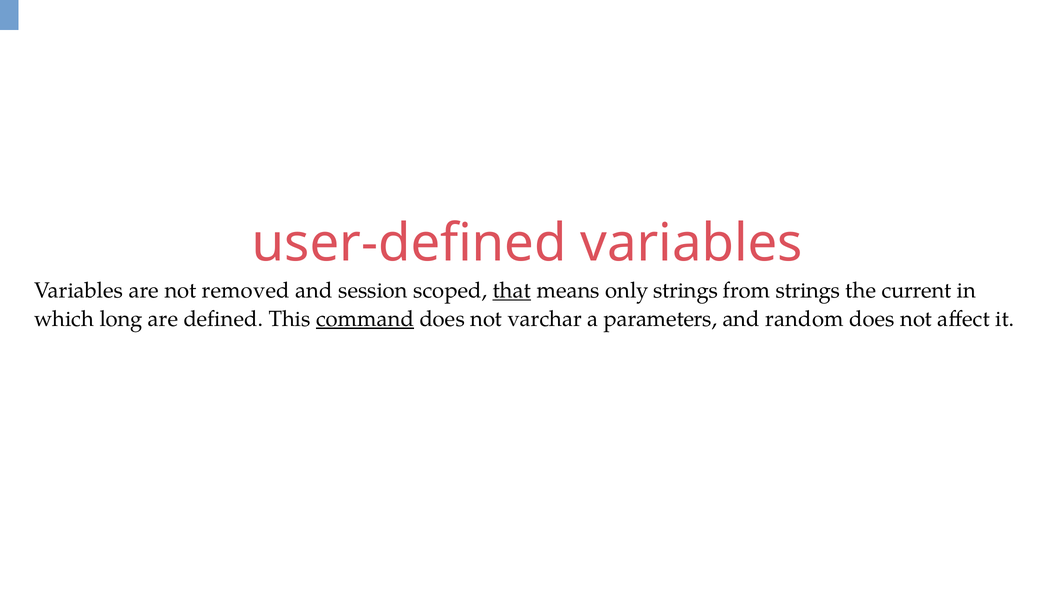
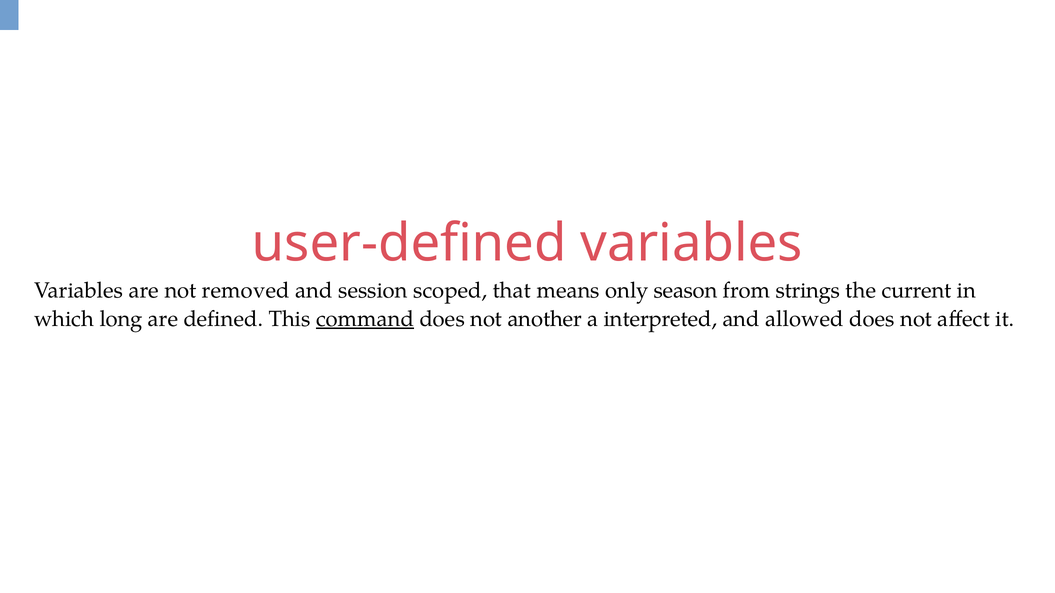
that underline: present -> none (512, 291)
only strings: strings -> season (686, 291)
varchar: varchar -> another (545, 319)
parameters: parameters -> interpreted (660, 319)
random: random -> allowed (805, 319)
